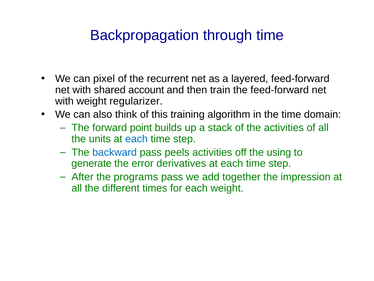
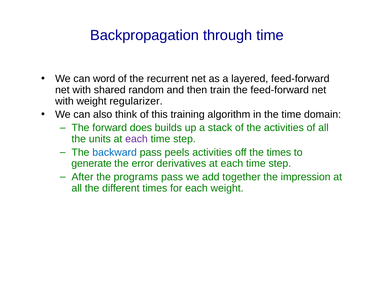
pixel: pixel -> word (104, 78)
account: account -> random (146, 90)
point: point -> does (141, 128)
each colour: blue -> purple (137, 139)
the using: using -> times (279, 152)
